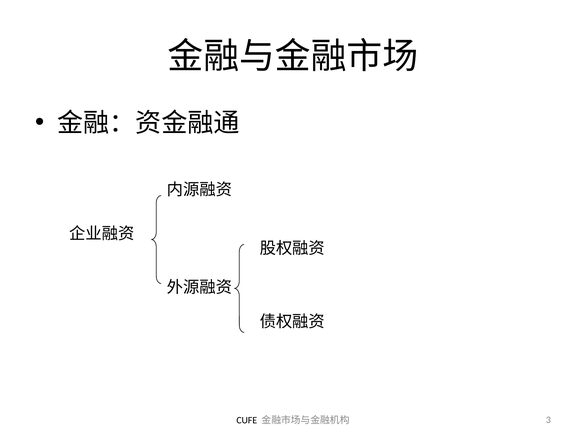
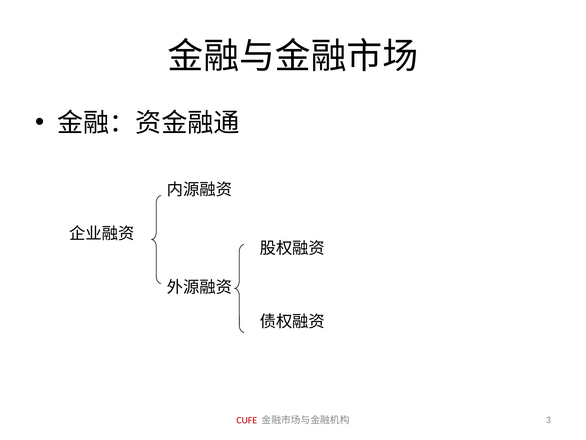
CUFE colour: black -> red (247, 420)
